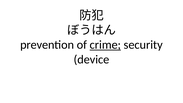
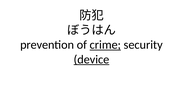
device underline: none -> present (91, 59)
